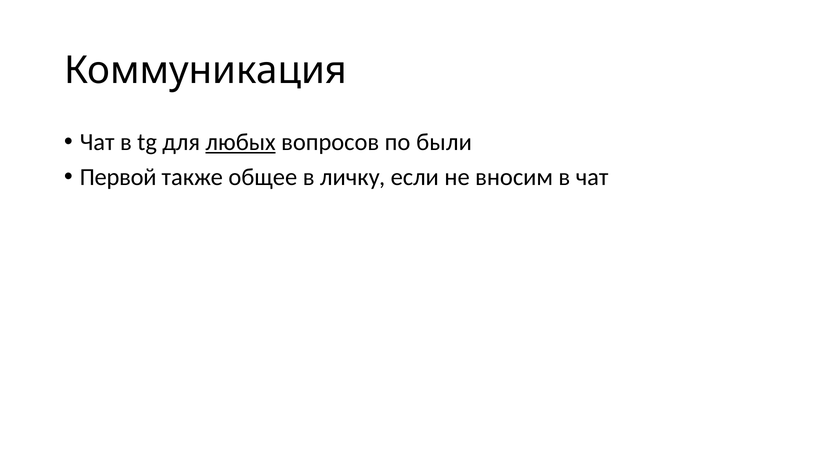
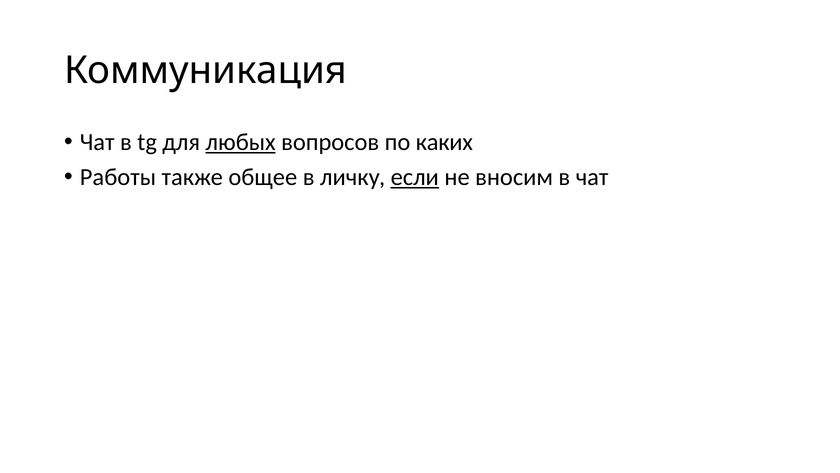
были: были -> каких (444, 142)
Первой: Первой -> Работы (118, 177)
если underline: none -> present (415, 177)
